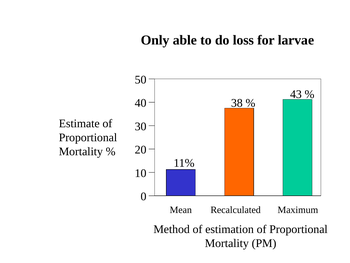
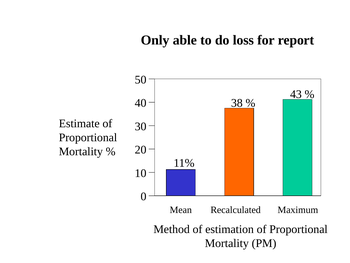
larvae: larvae -> report (296, 40)
